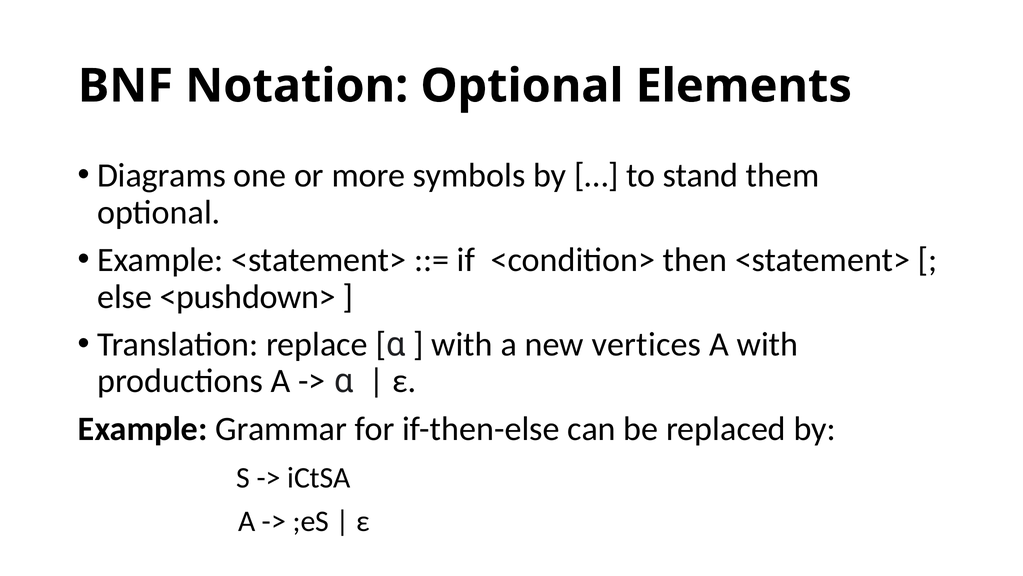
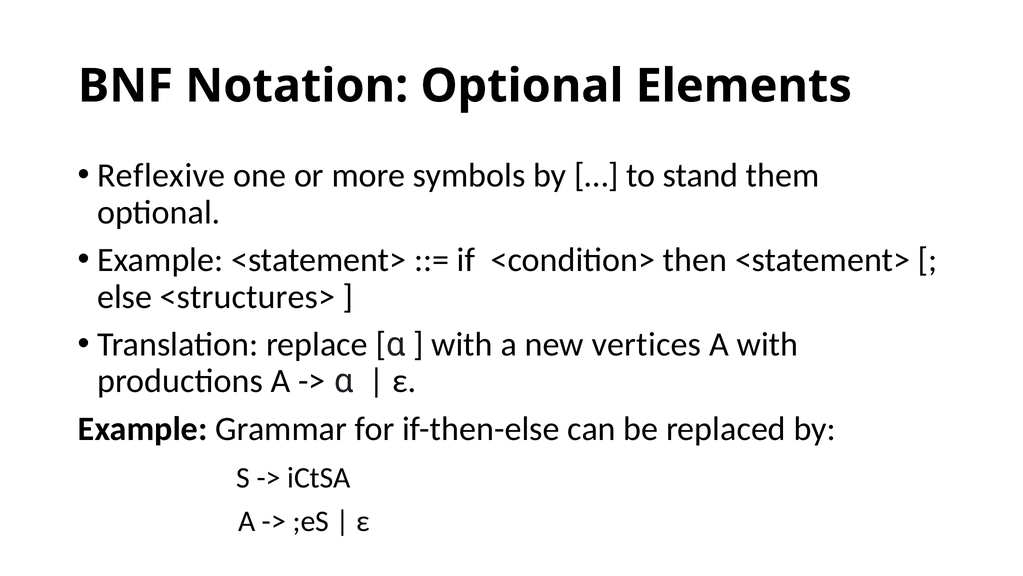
Diagrams: Diagrams -> Reflexive (161, 175)
<pushdown>: <pushdown> -> <structures> (248, 296)
